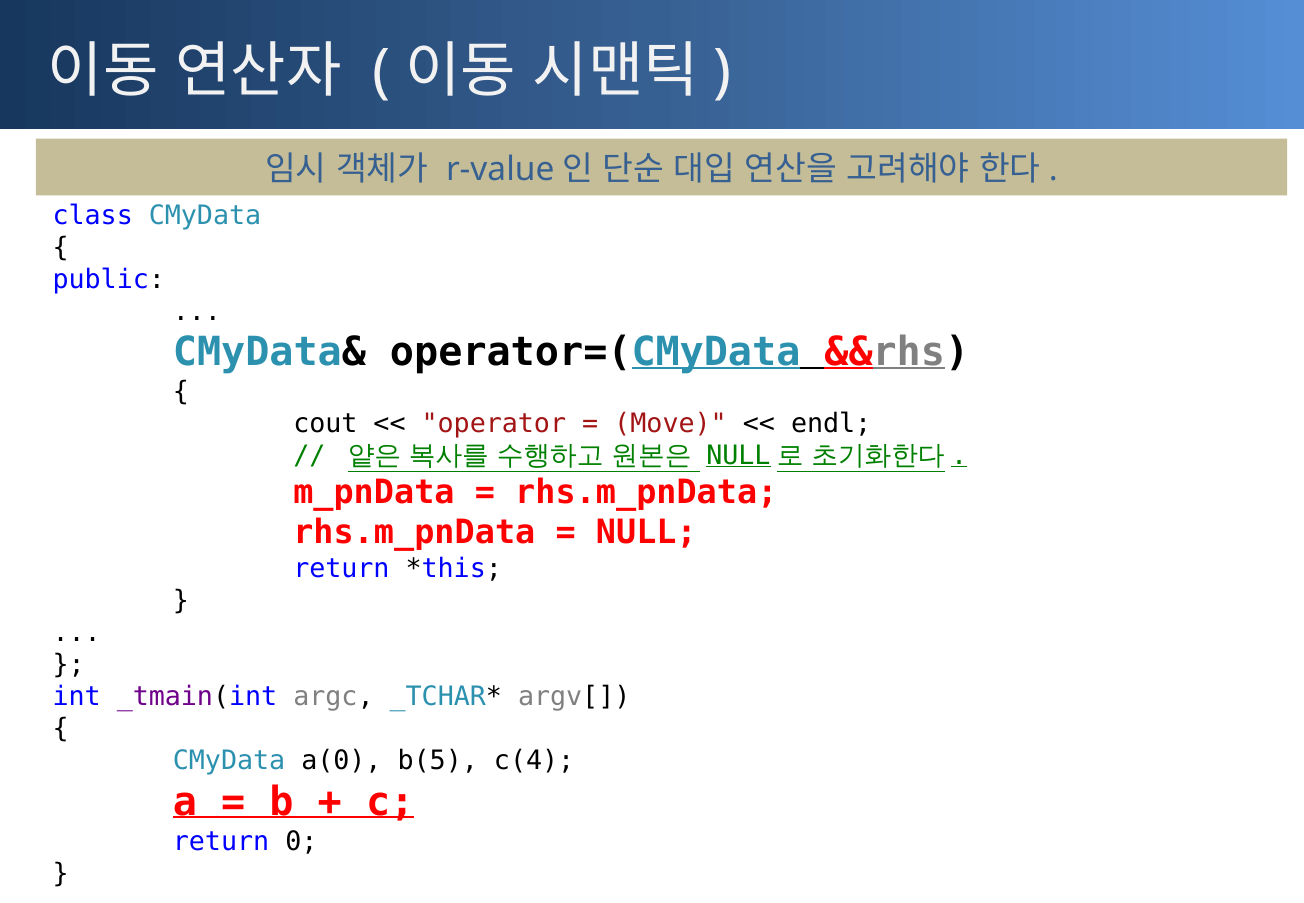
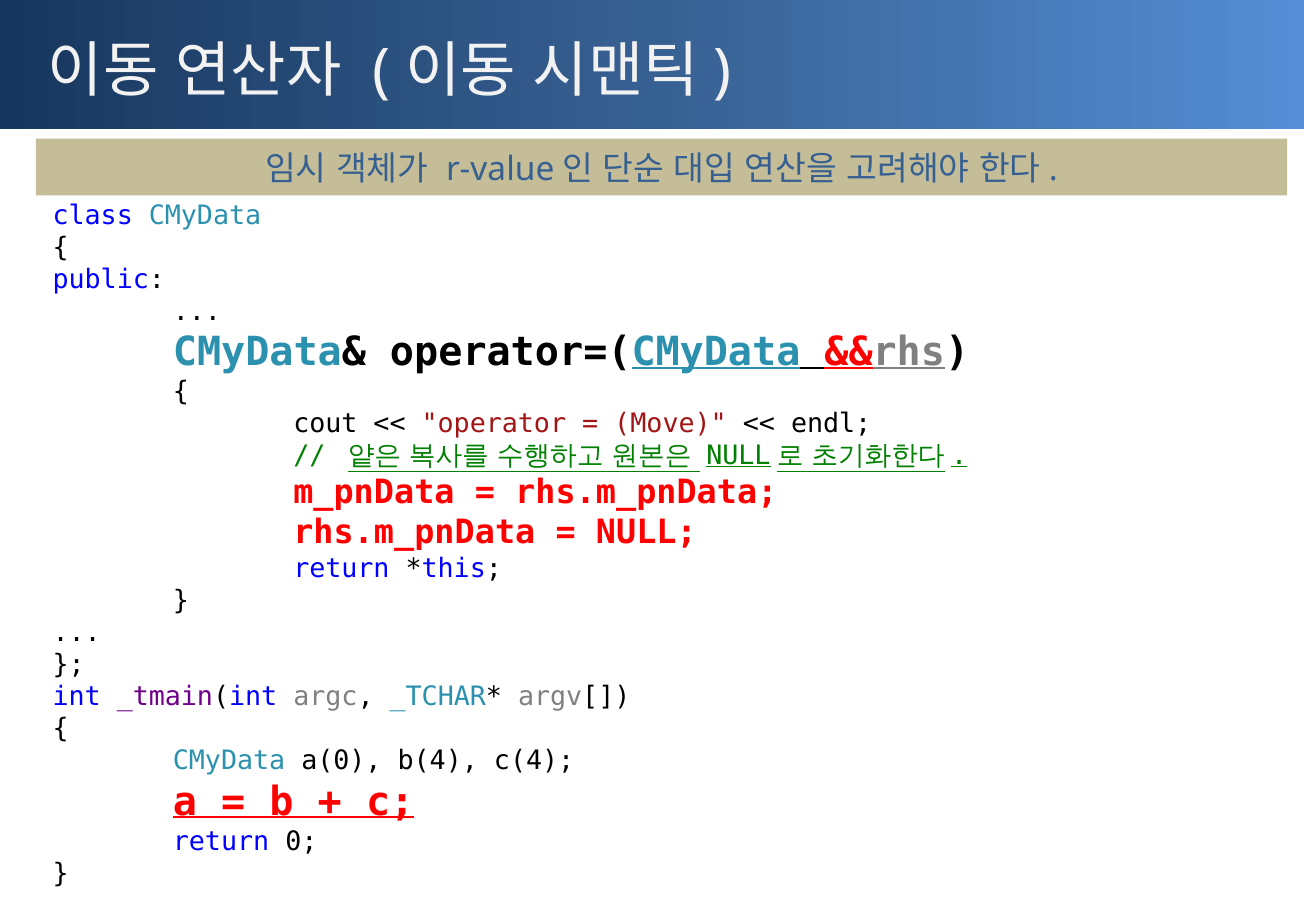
b(5: b(5 -> b(4 (438, 761)
